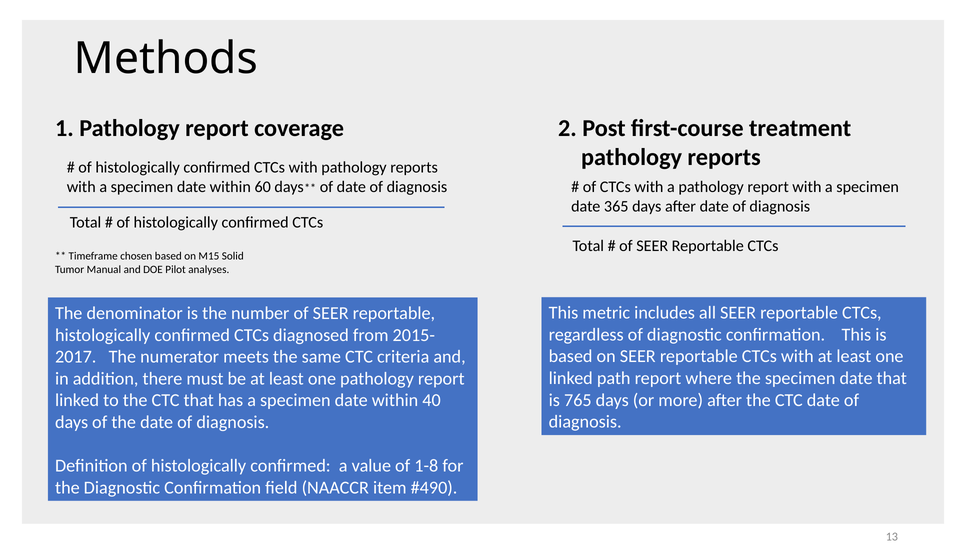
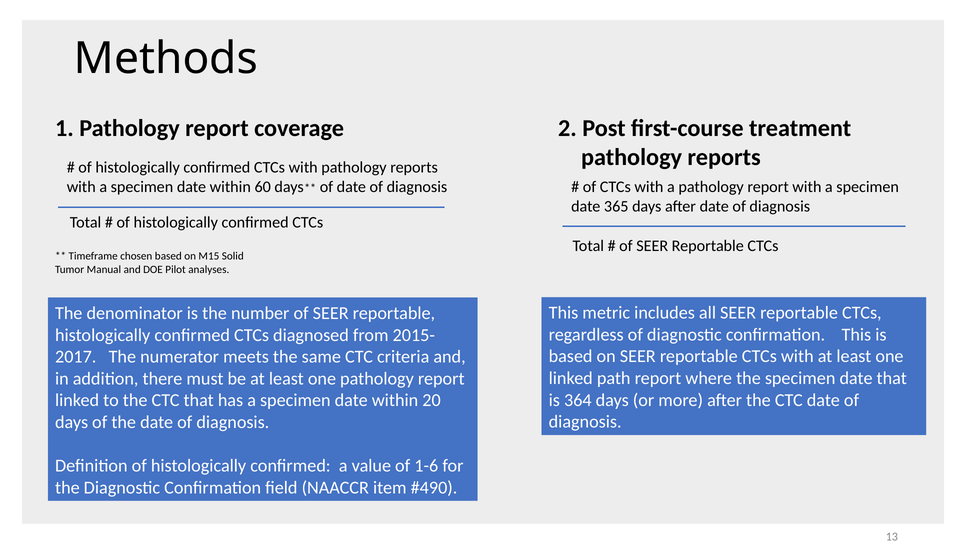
765: 765 -> 364 (578, 400)
40: 40 -> 20 (432, 400)
1-8: 1-8 -> 1-6 (426, 466)
